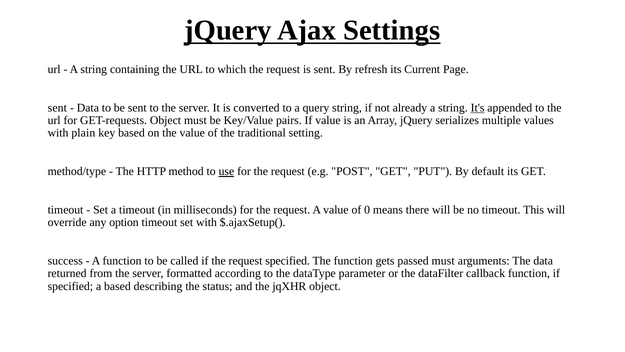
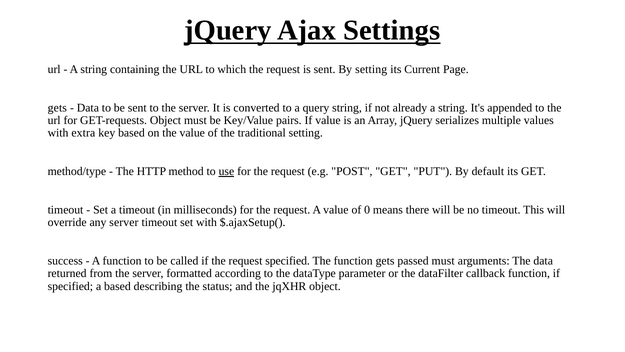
By refresh: refresh -> setting (371, 69)
sent: sent -> gets (57, 108)
It's underline: present -> none (478, 108)
plain: plain -> extra (83, 133)
any option: option -> server (124, 222)
